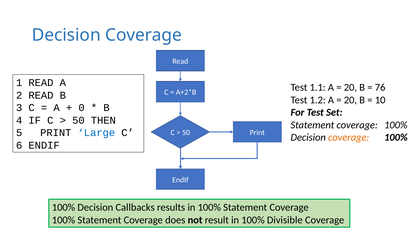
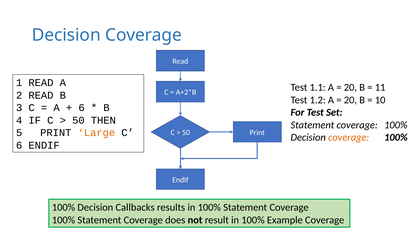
76: 76 -> 11 (380, 88)
0: 0 -> 6 (82, 108)
Large colour: blue -> orange (96, 133)
Divisible: Divisible -> Example (285, 220)
